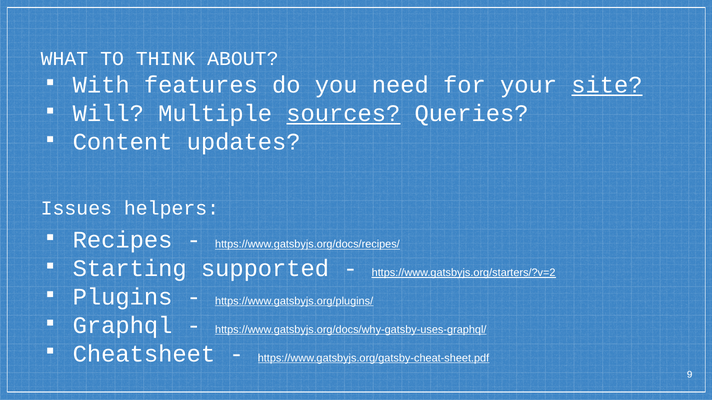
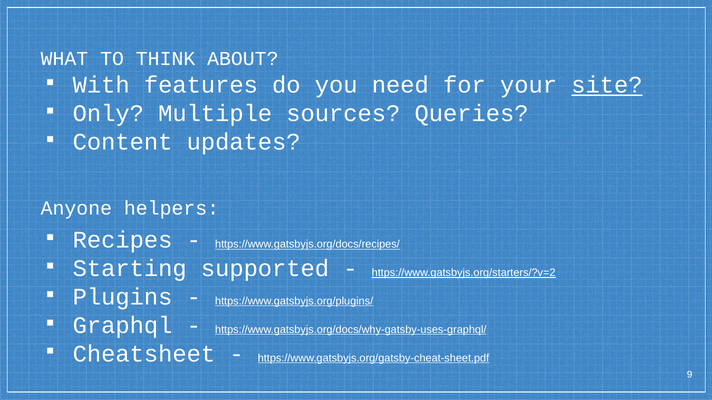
Will: Will -> Only (108, 114)
sources underline: present -> none (343, 114)
Issues: Issues -> Anyone (76, 209)
